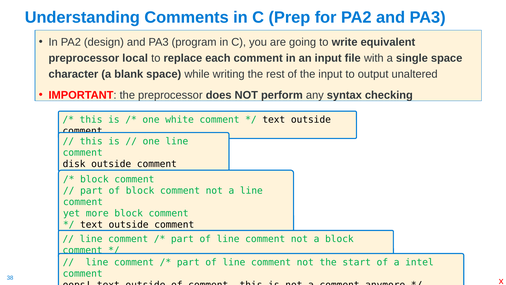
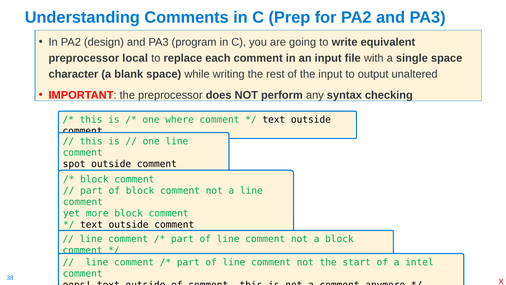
white: white -> where (180, 120)
disk: disk -> spot (74, 164)
